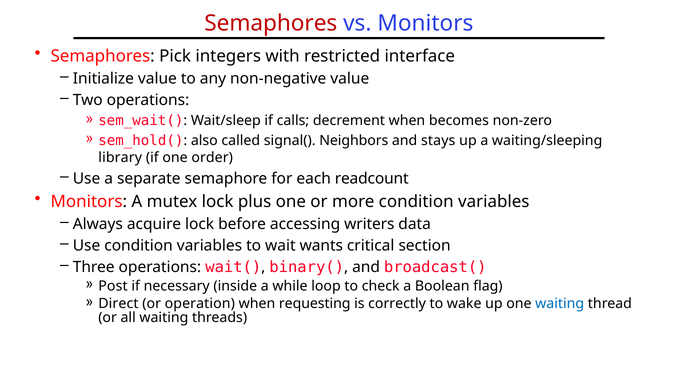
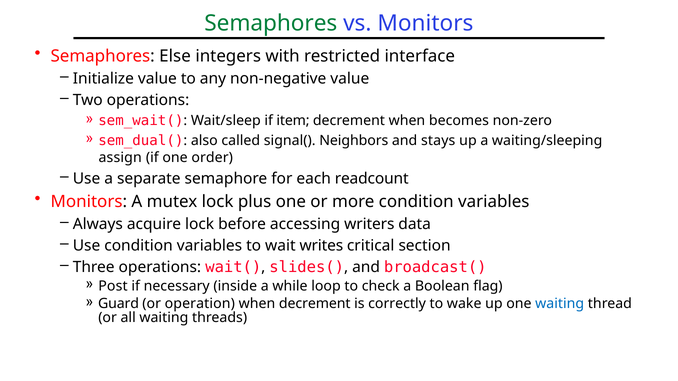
Semaphores colour: red -> green (271, 23)
Pick: Pick -> Else (175, 56)
calls: calls -> item (293, 121)
sem_hold(: sem_hold( -> sem_dual( (141, 141)
library: library -> assign (120, 158)
wants: wants -> writes (321, 246)
binary(: binary( -> slides( (307, 268)
Direct: Direct -> Guard (119, 304)
when requesting: requesting -> decrement (315, 304)
